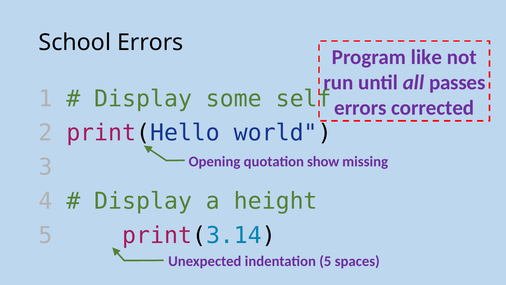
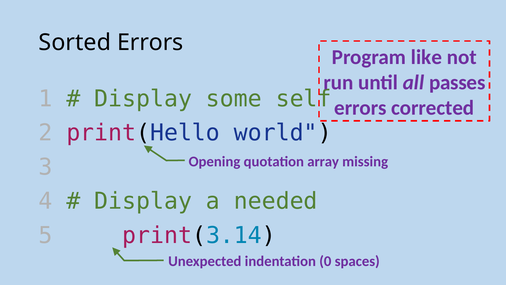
School: School -> Sorted (75, 43)
show: show -> array (323, 161)
height: height -> needed (276, 201)
indentation 5: 5 -> 0 (325, 261)
